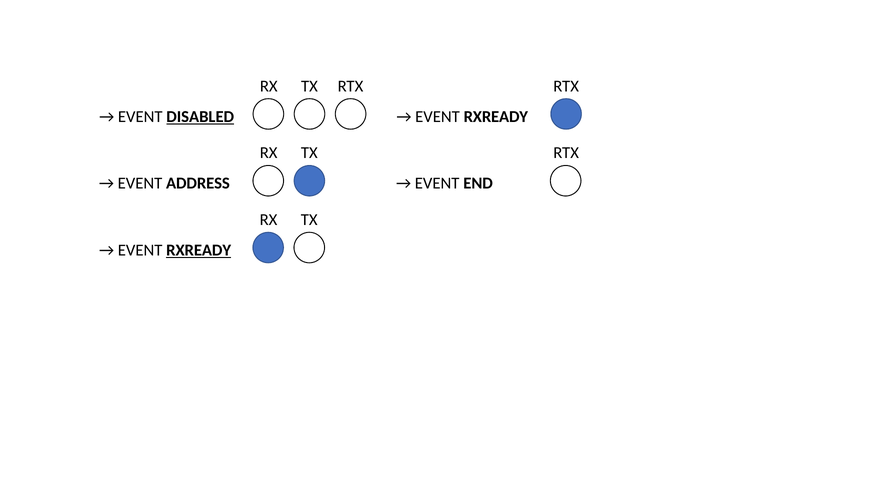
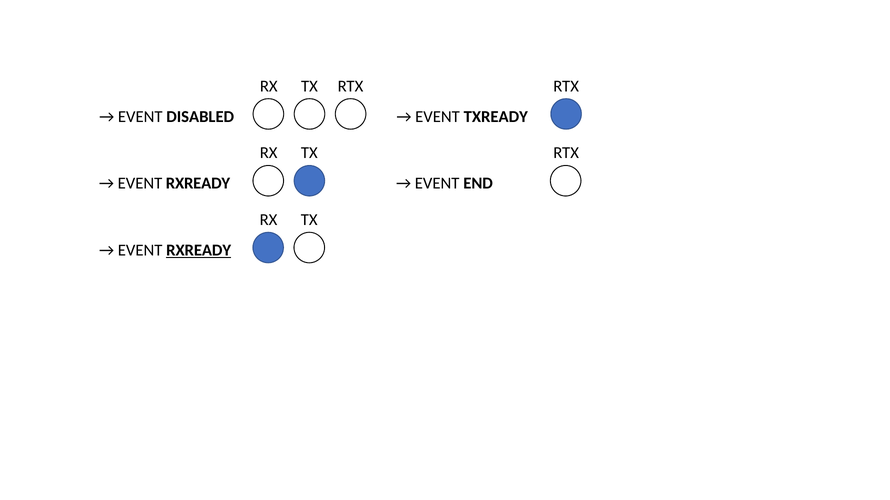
DISABLED underline: present -> none (200, 117)
RXREADY: RXREADY -> TXREADY (496, 117)
ADDRESS: ADDRESS -> RXREADY (198, 184)
